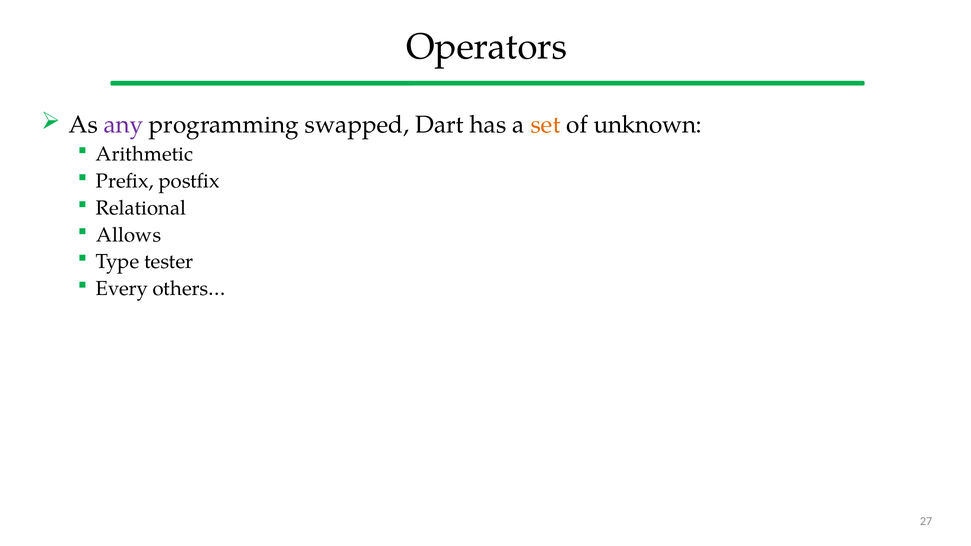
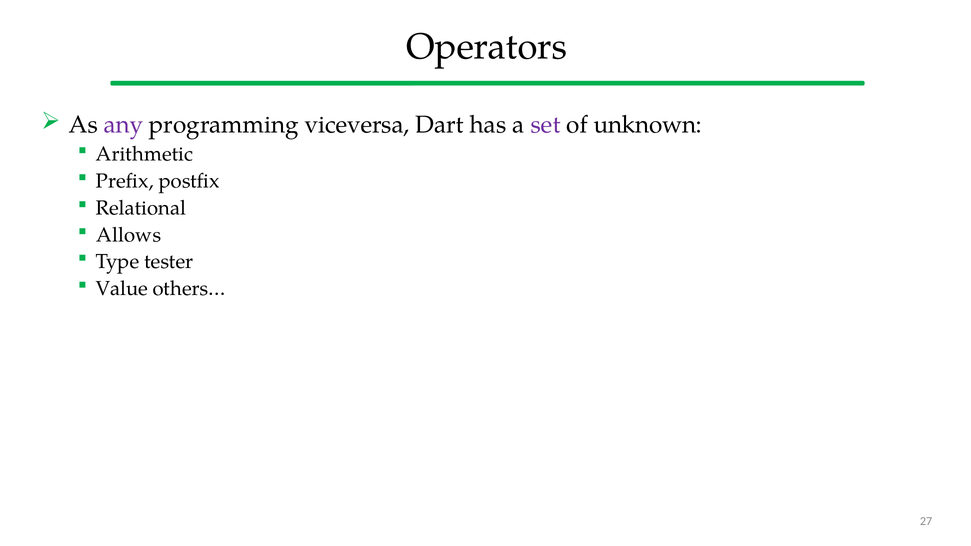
swapped: swapped -> viceversa (357, 125)
set colour: orange -> purple (546, 125)
Every: Every -> Value (122, 289)
